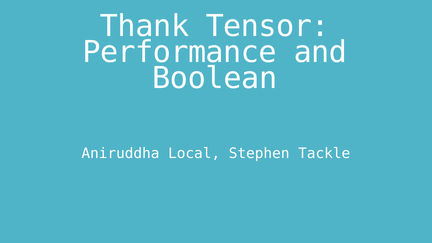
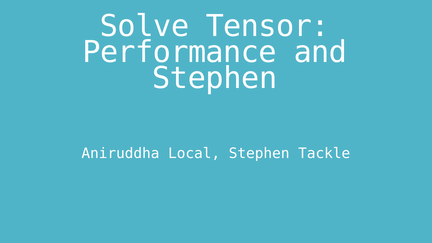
Thank: Thank -> Solve (144, 26)
Boolean: Boolean -> Stephen (215, 78)
